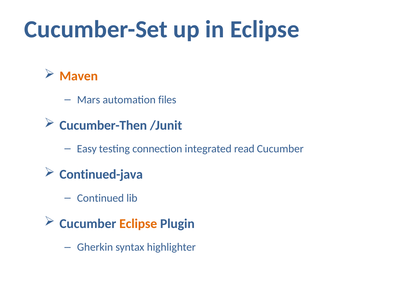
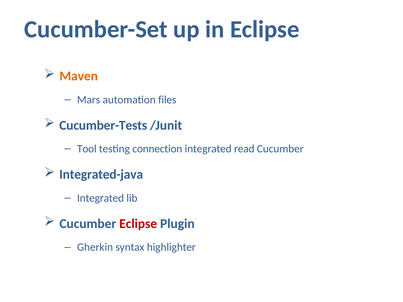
Cucumber-Then: Cucumber-Then -> Cucumber-Tests (103, 125)
Easy: Easy -> Tool (87, 149)
Continued-java: Continued-java -> Integrated-java (101, 175)
Continued: Continued -> Integrated (101, 198)
Eclipse colour: orange -> red (138, 224)
